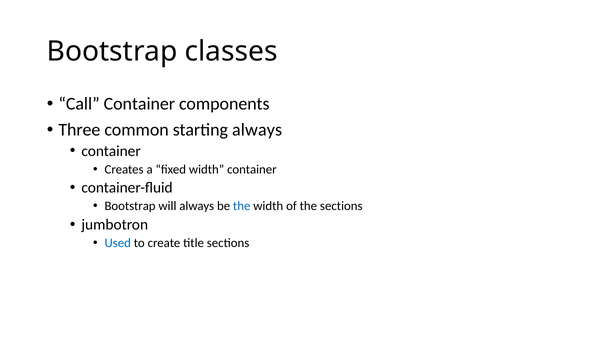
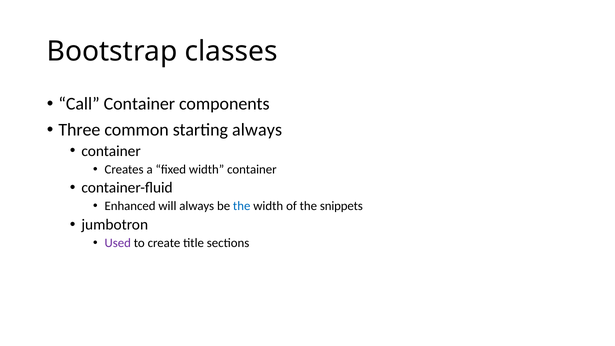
Bootstrap: Bootstrap -> Enhanced (130, 206)
the sections: sections -> snippets (341, 206)
Used colour: blue -> purple (118, 243)
